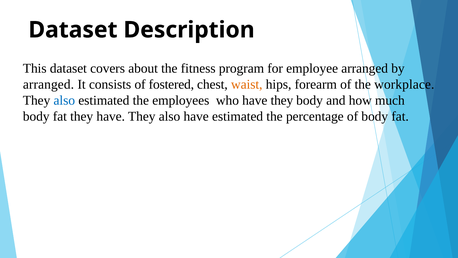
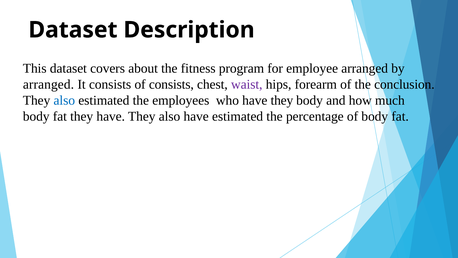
of fostered: fostered -> consists (171, 84)
waist colour: orange -> purple (247, 84)
workplace: workplace -> conclusion (404, 84)
